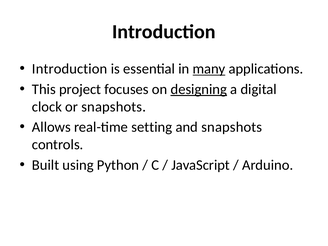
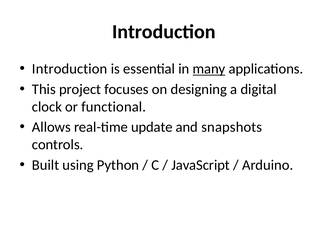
designing underline: present -> none (199, 89)
or snapshots: snapshots -> functional (114, 107)
setting: setting -> update (152, 127)
